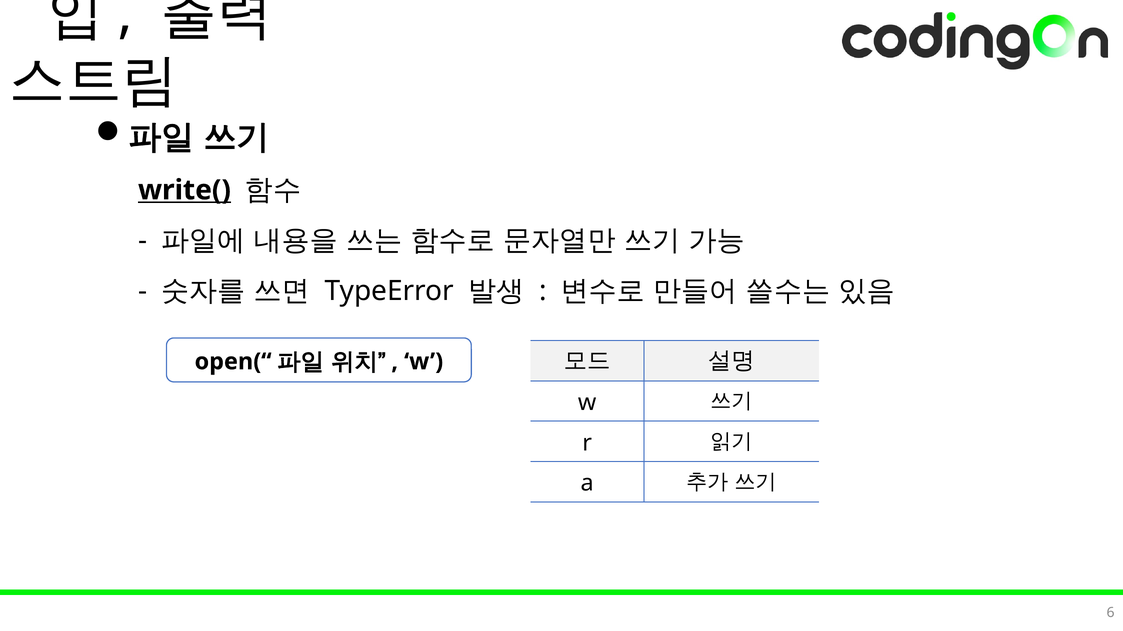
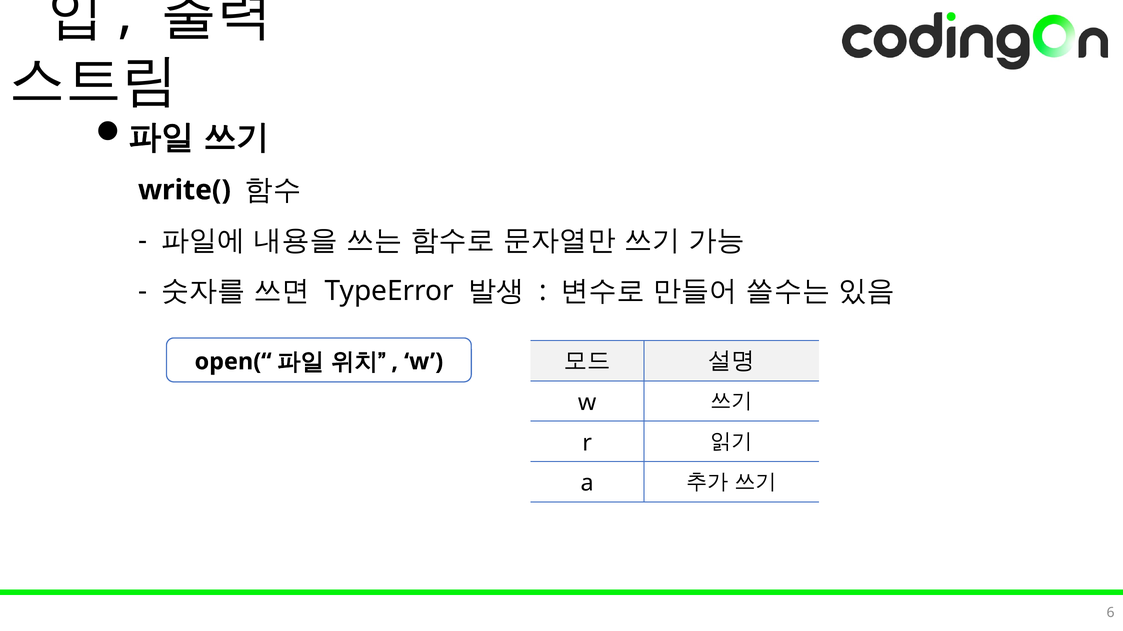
write( underline: present -> none (184, 190)
